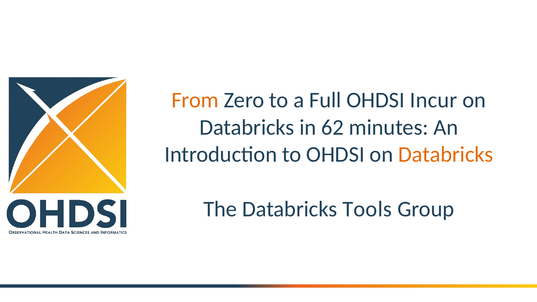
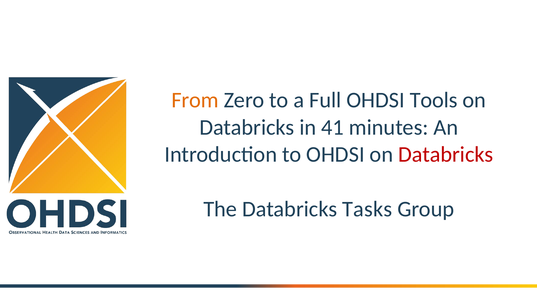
Incur: Incur -> Tools (434, 100)
62: 62 -> 41 (333, 127)
Databricks colour: orange -> red (446, 155)
Tools: Tools -> Tasks (367, 209)
